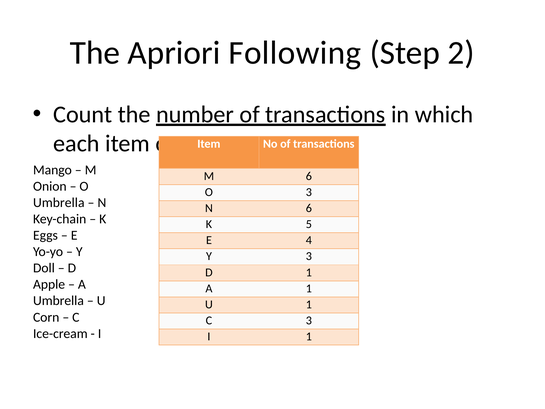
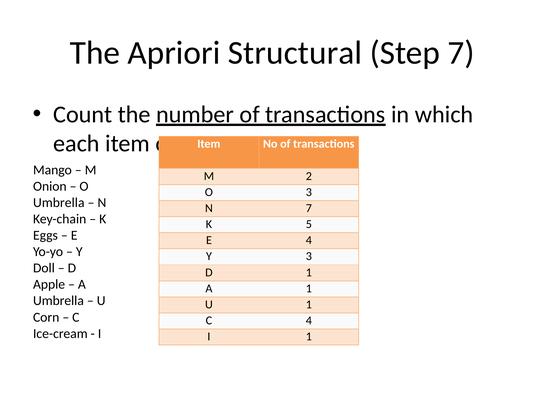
Following: Following -> Structural (295, 53)
Step 2: 2 -> 7 (461, 53)
M 6: 6 -> 2 (309, 176)
N 6: 6 -> 7 (309, 208)
C 3: 3 -> 4 (309, 320)
